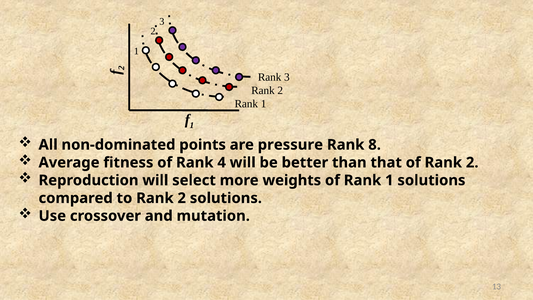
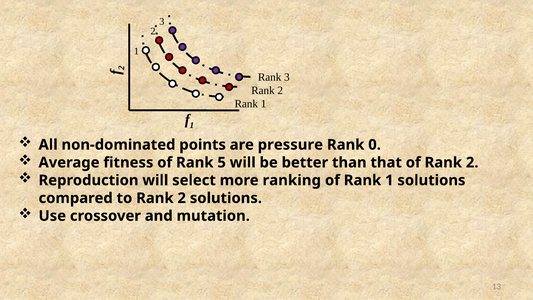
8: 8 -> 0 (375, 145)
4: 4 -> 5 (222, 162)
weights: weights -> ranking (292, 180)
